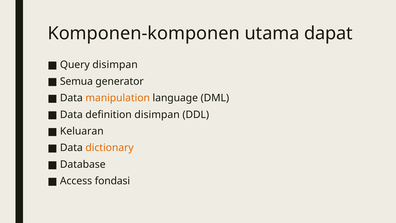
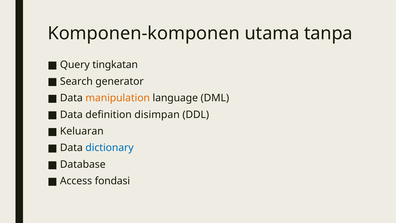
dapat: dapat -> tanpa (328, 33)
Query disimpan: disimpan -> tingkatan (115, 65)
Semua: Semua -> Search (76, 81)
dictionary colour: orange -> blue (110, 148)
